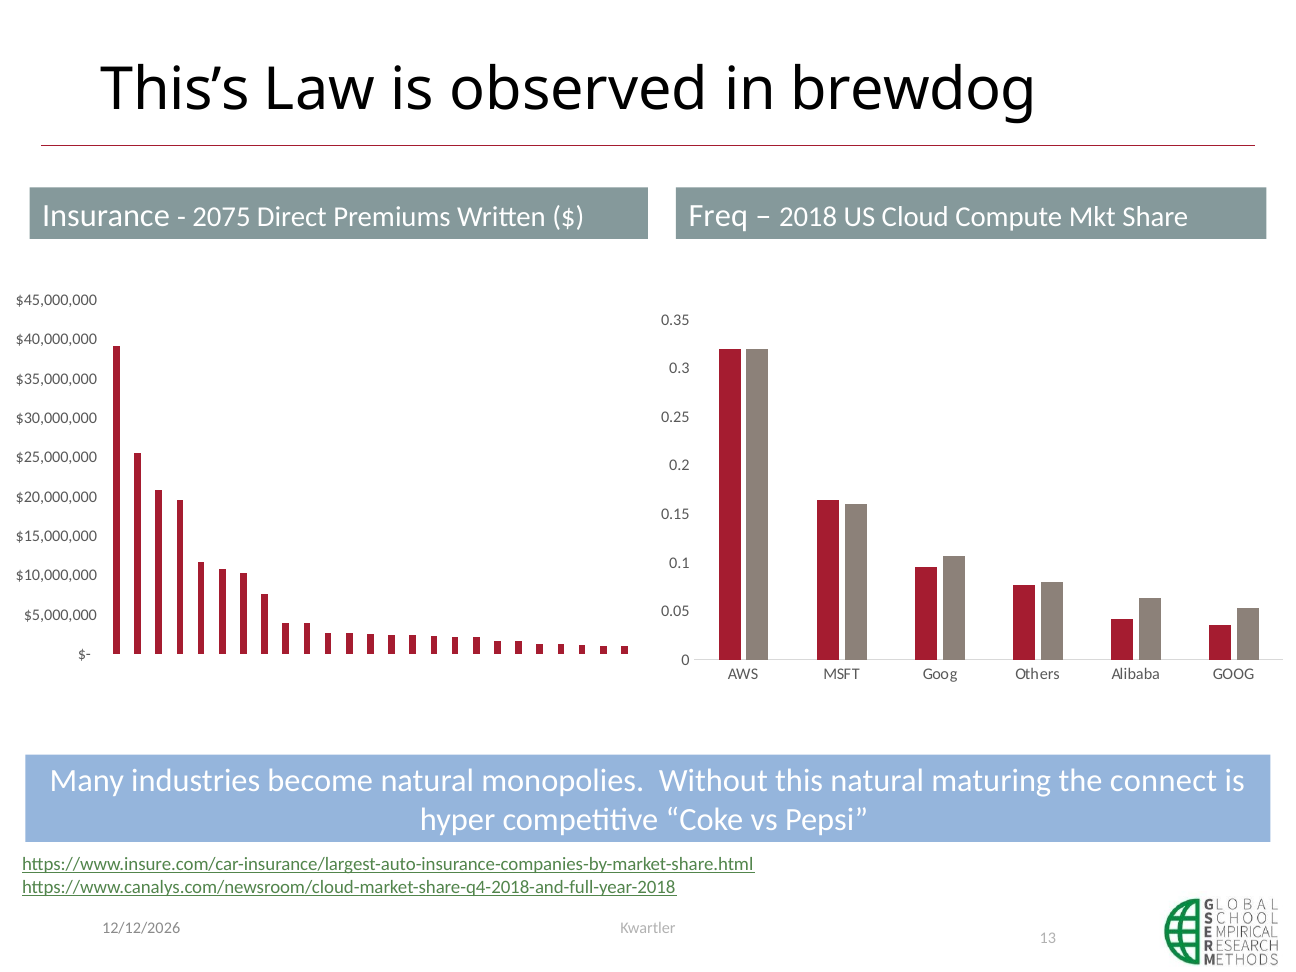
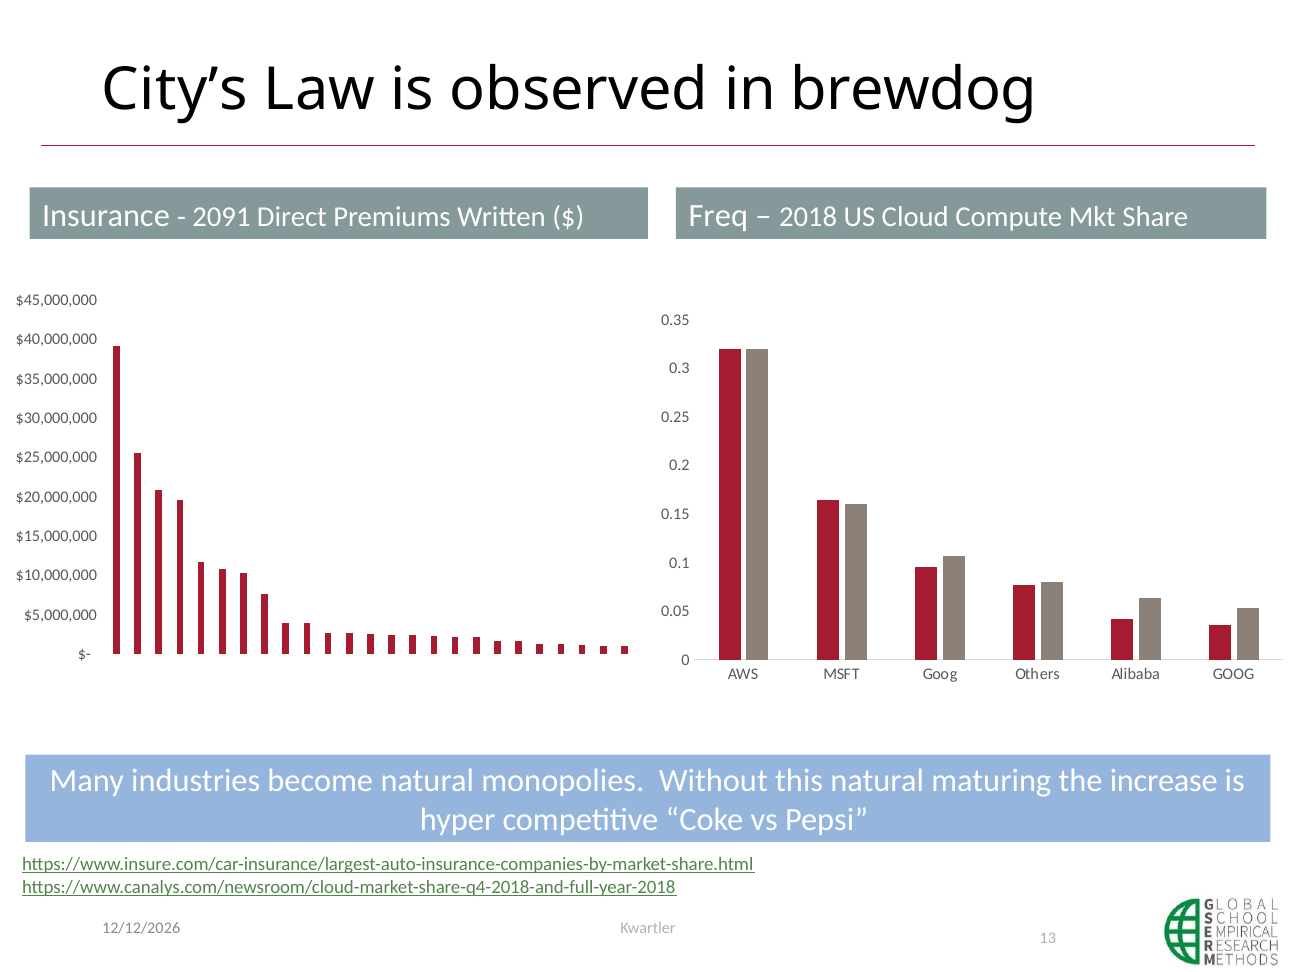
This’s: This’s -> City’s (175, 90)
2075: 2075 -> 2091 (221, 217)
connect: connect -> increase (1164, 781)
